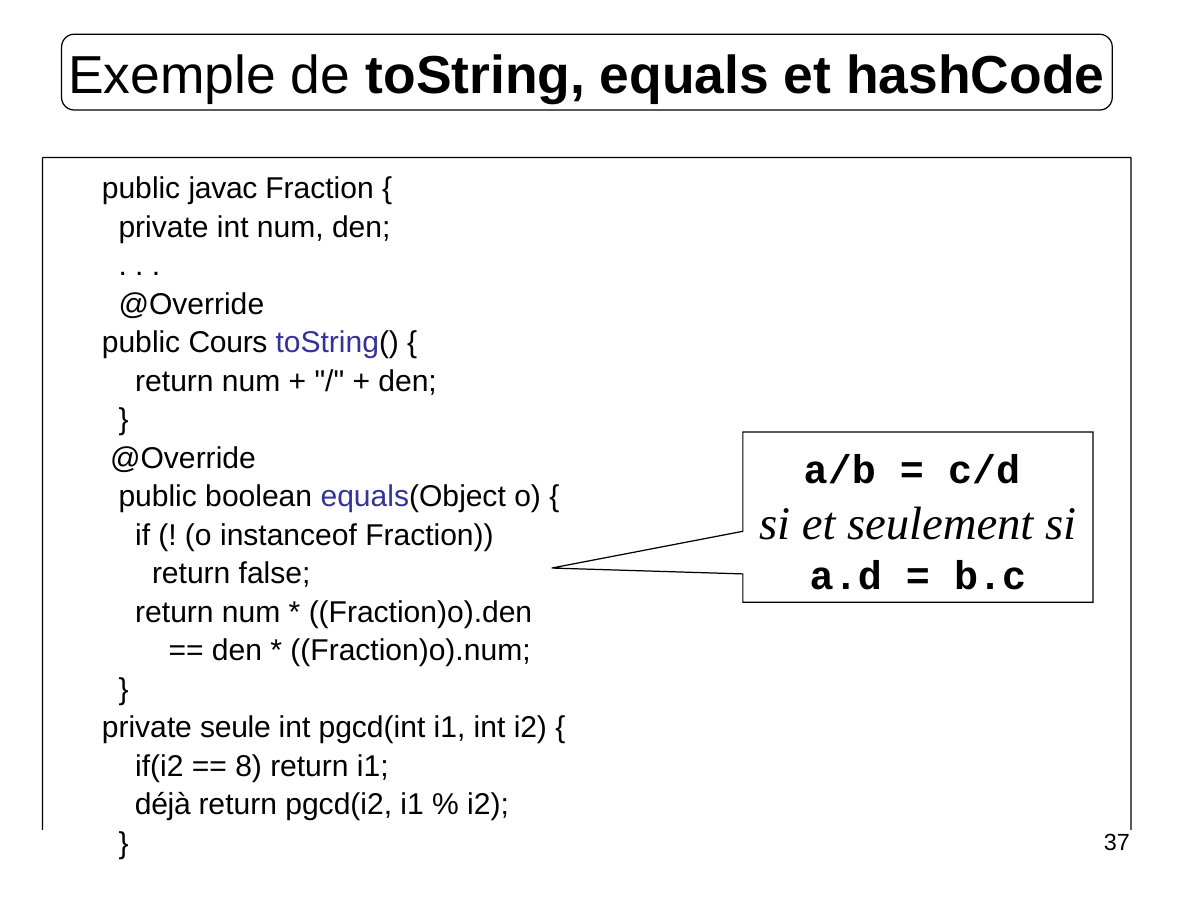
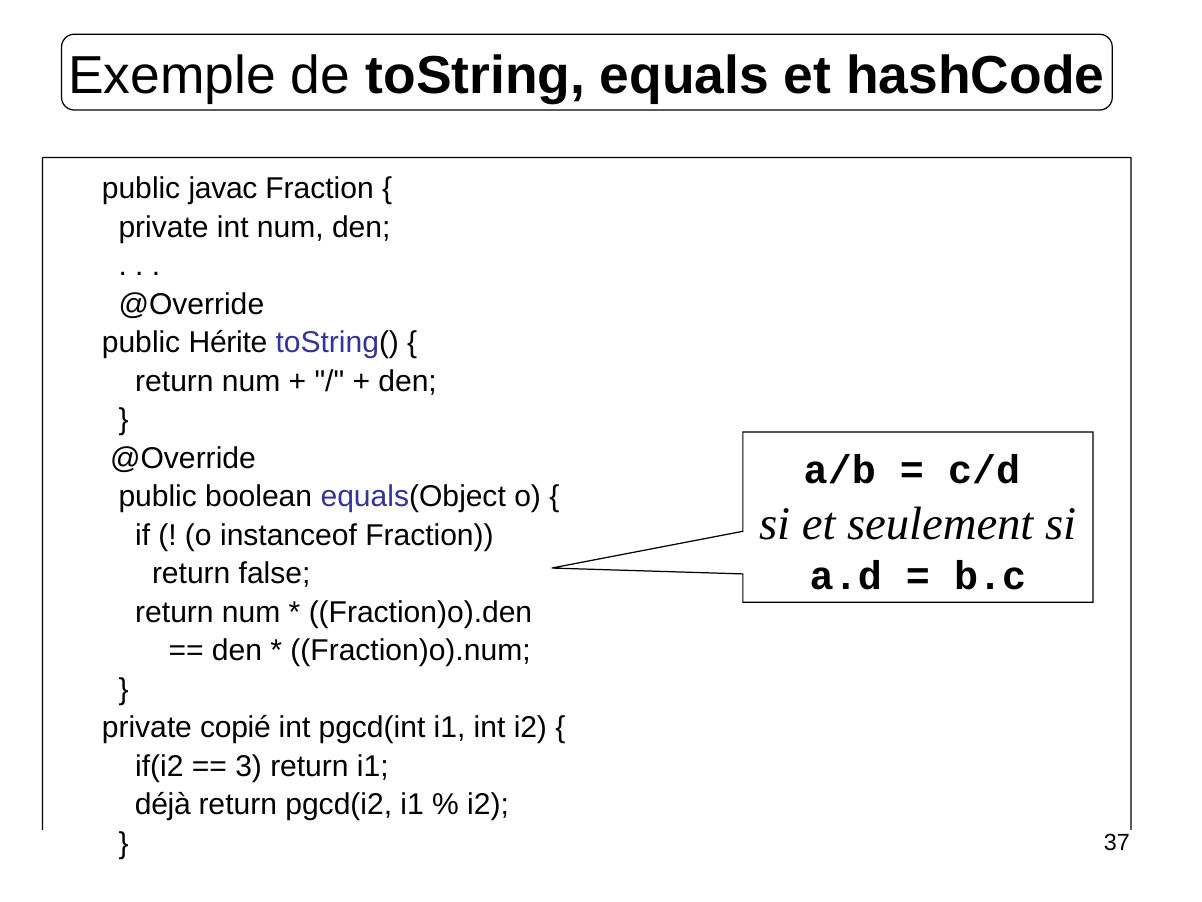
Cours: Cours -> Hérite (228, 343)
seule: seule -> copié (235, 727)
8: 8 -> 3 (249, 766)
